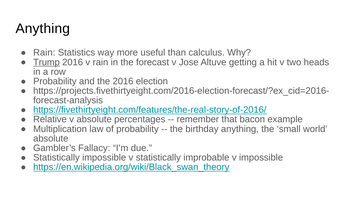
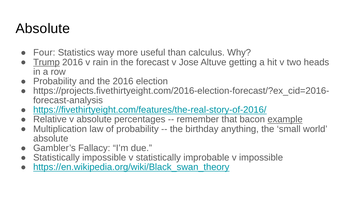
Anything: Anything -> Absolute (43, 29)
Rain: Rain -> Four (44, 53)
example underline: none -> present (285, 119)
